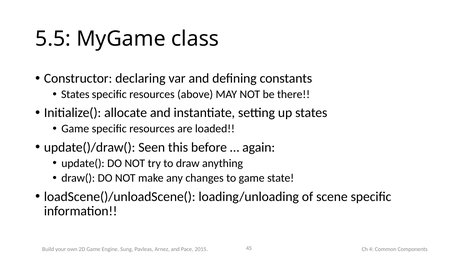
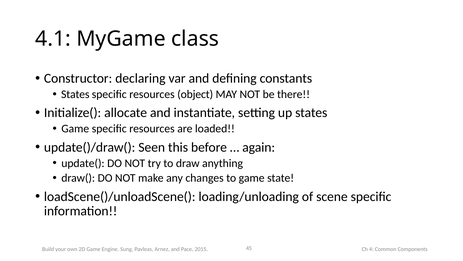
5.5: 5.5 -> 4.1 (53, 39)
above: above -> object (195, 94)
